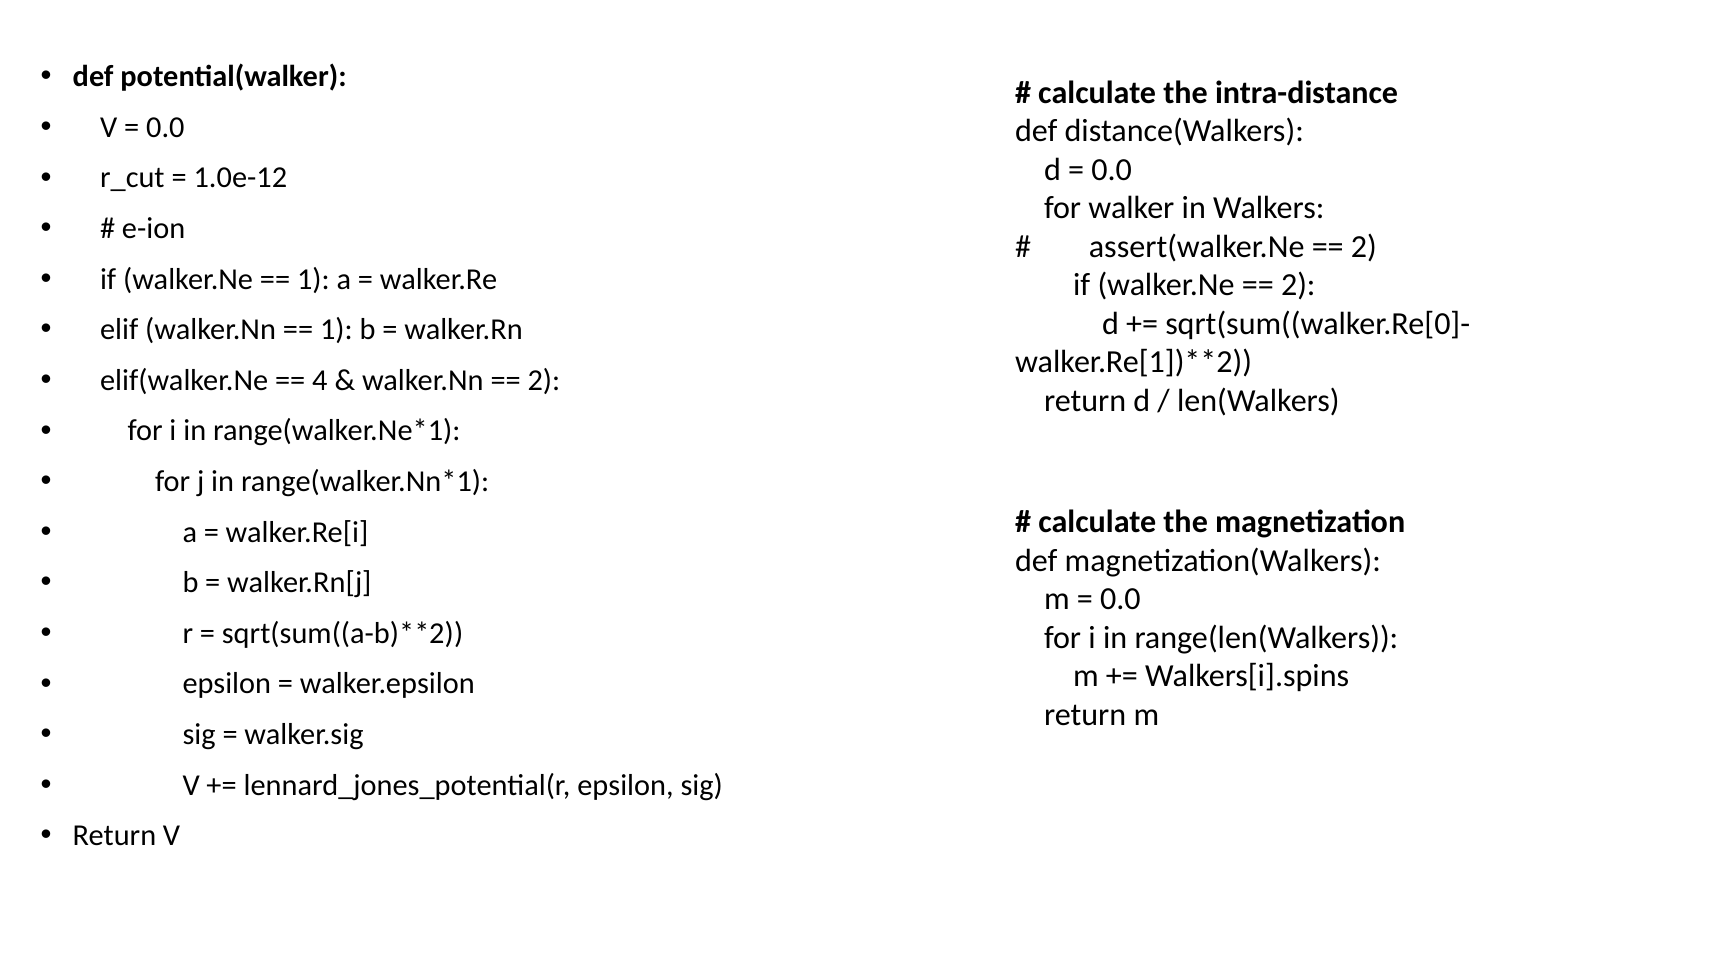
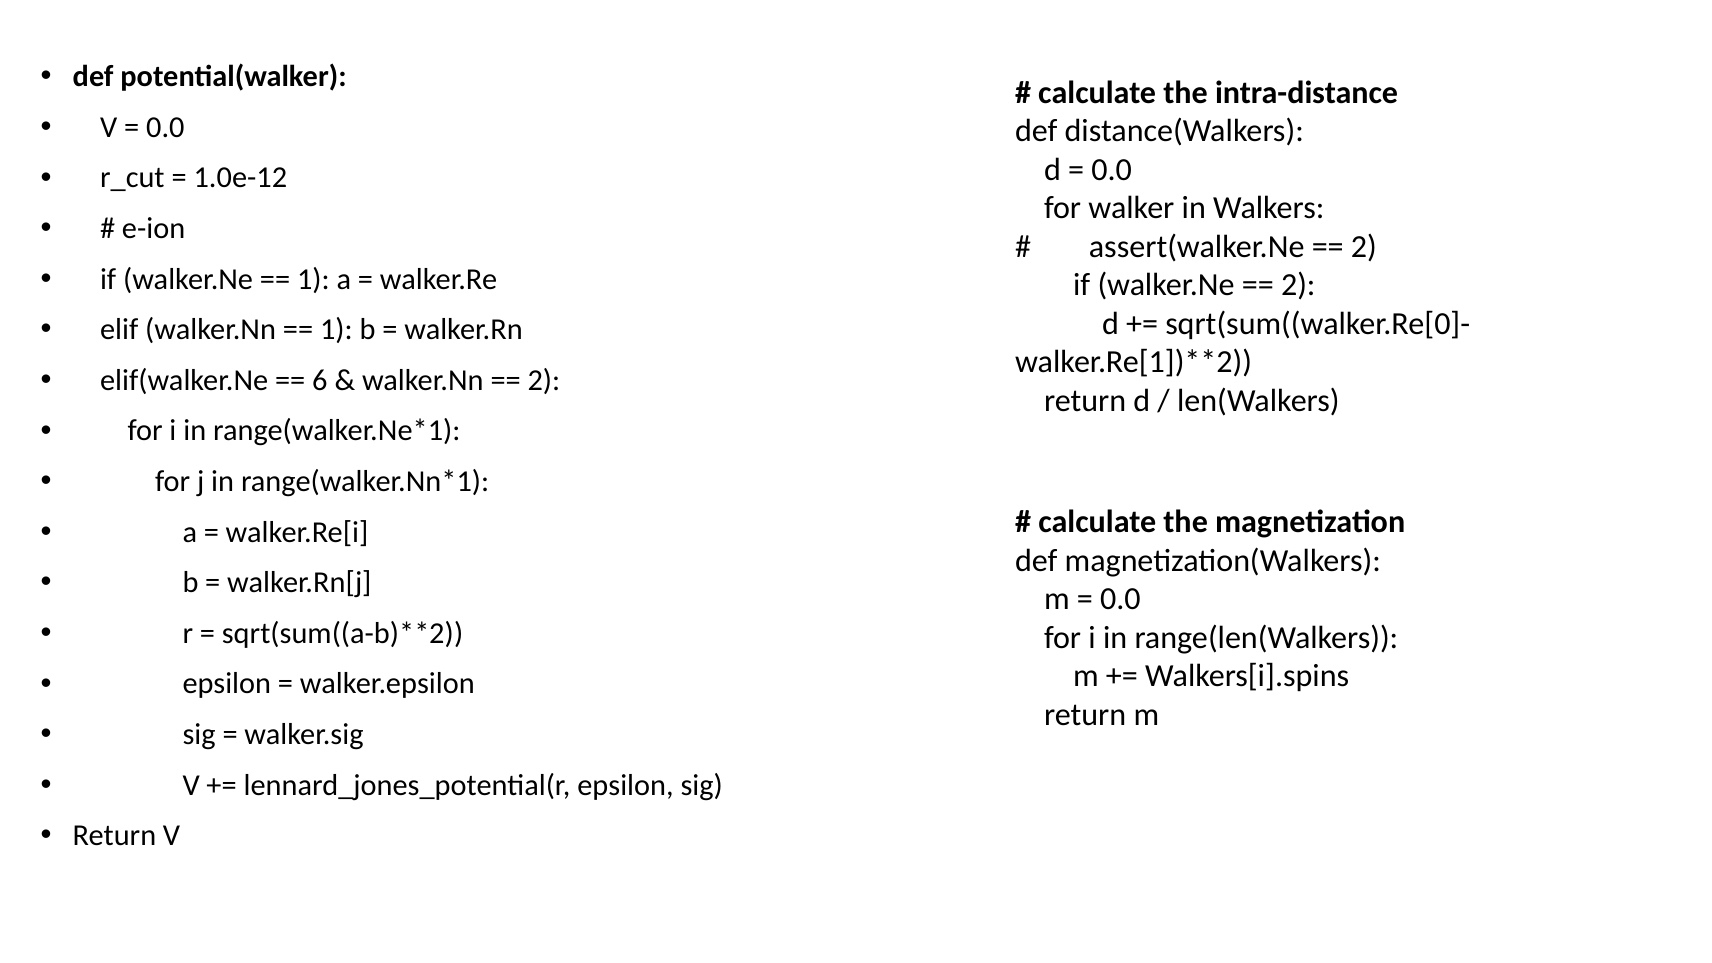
4: 4 -> 6 (320, 380)
